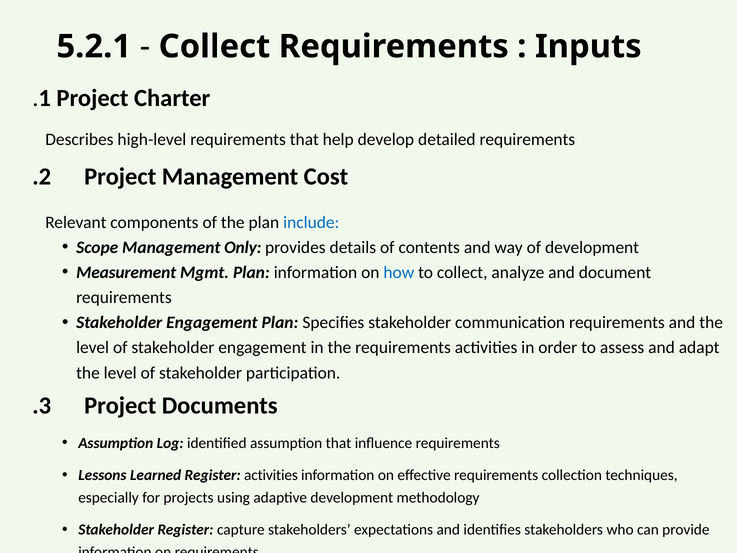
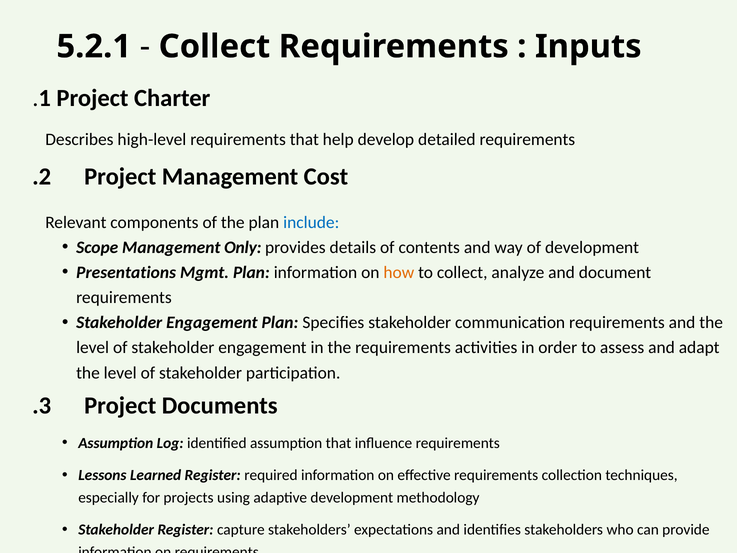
Measurement: Measurement -> Presentations (126, 272)
how colour: blue -> orange (399, 272)
Register activities: activities -> required (271, 475)
